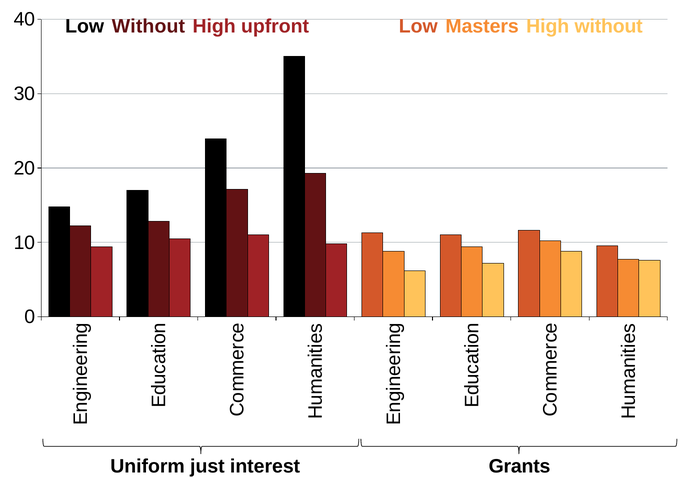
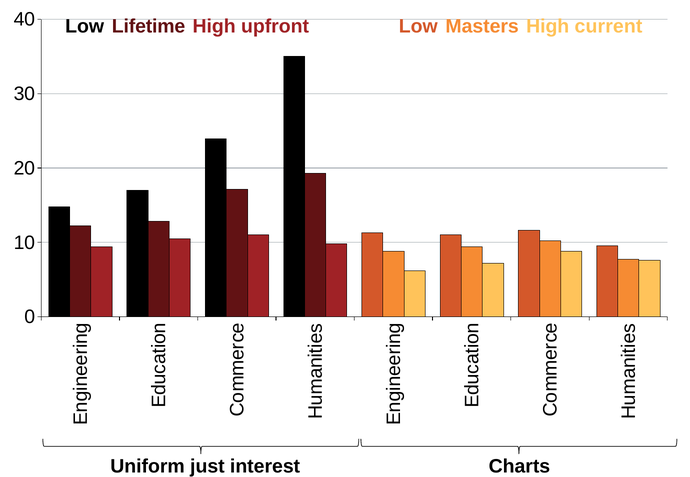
Low Without: Without -> Lifetime (149, 26)
High without: without -> current (609, 26)
Grants: Grants -> Charts (519, 467)
